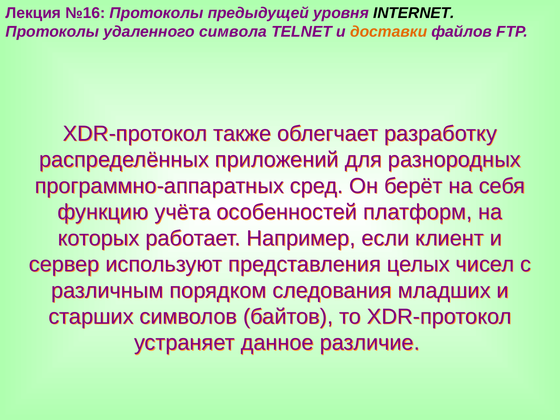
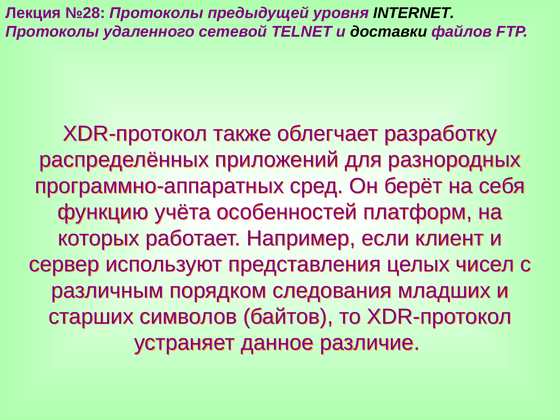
№16: №16 -> №28 (85, 13)
символа: символа -> сетевой (233, 32)
доставки colour: orange -> black (389, 32)
